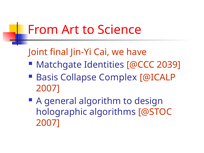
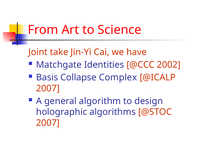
final: final -> take (59, 52)
2039: 2039 -> 2002 (169, 65)
